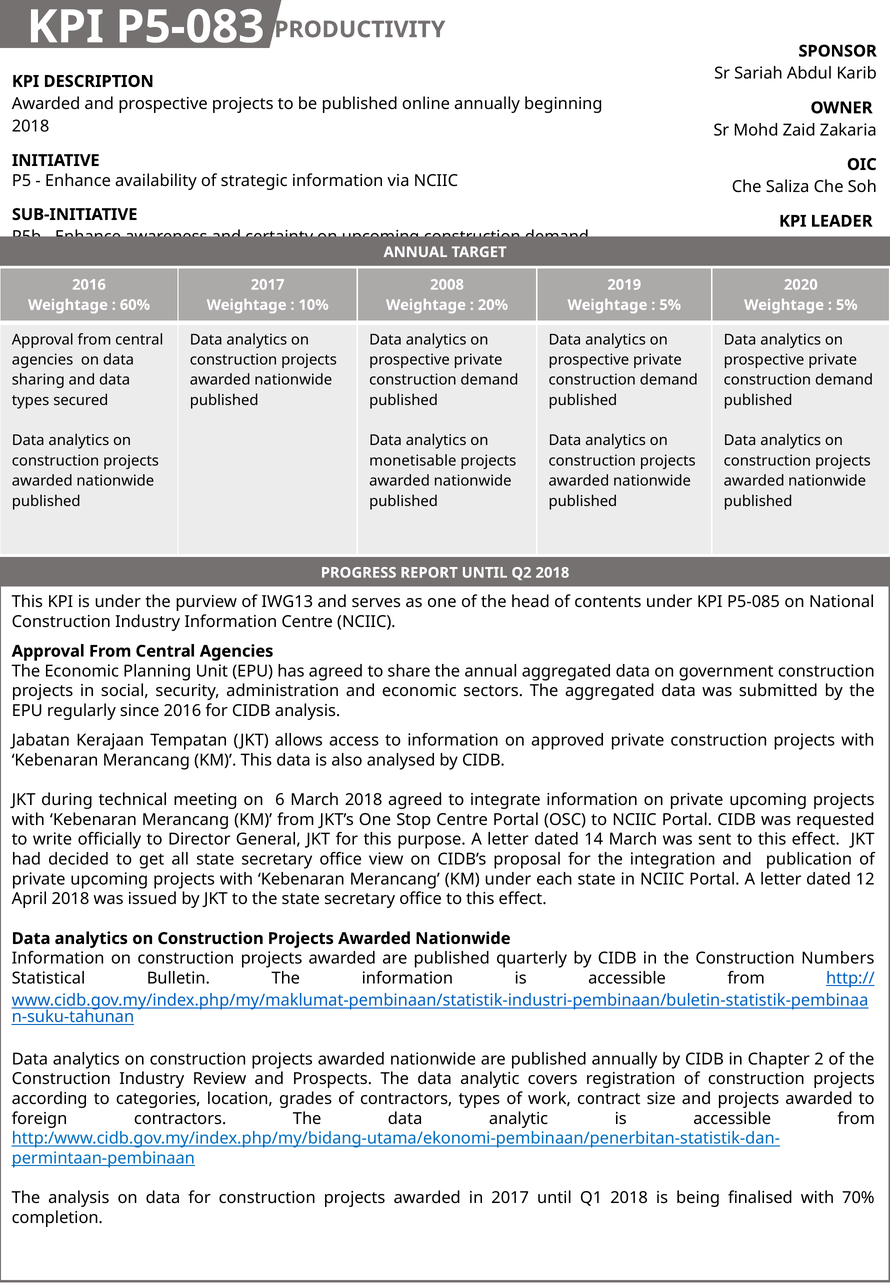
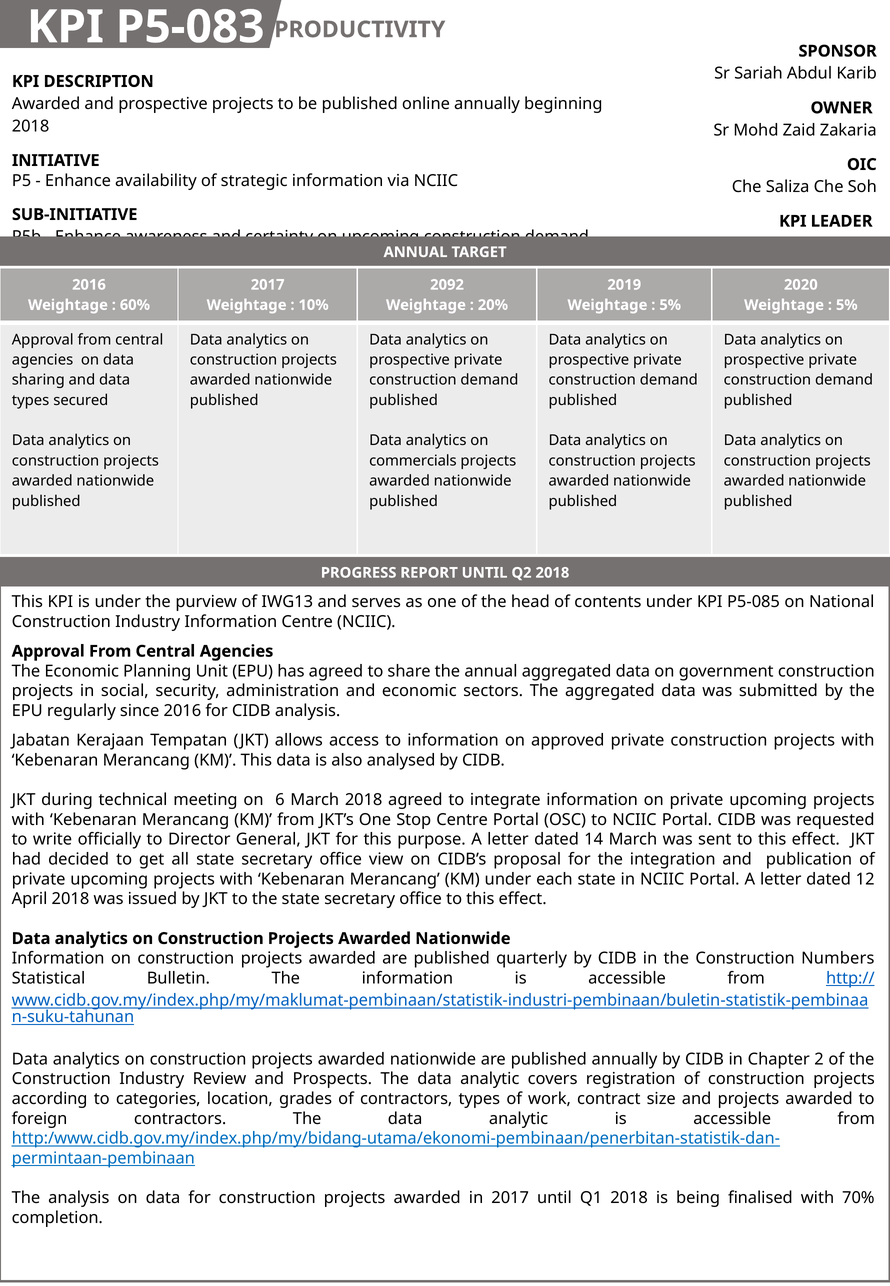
2008: 2008 -> 2092 (447, 285)
monetisable: monetisable -> commercials (413, 461)
